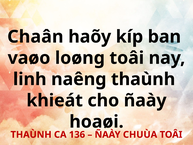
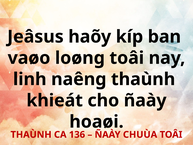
Chaân: Chaân -> Jeâsus (35, 37)
